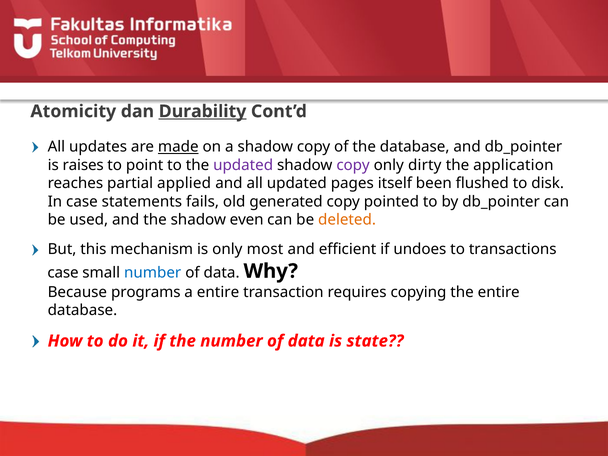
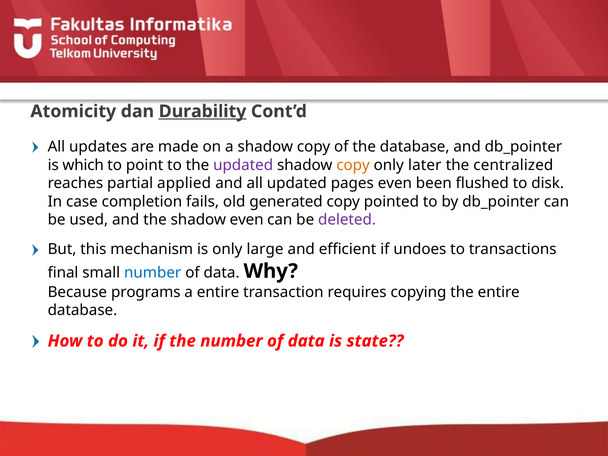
made underline: present -> none (178, 147)
raises: raises -> which (83, 165)
copy colour: purple -> orange (353, 165)
dirty: dirty -> later (425, 165)
application: application -> centralized (513, 165)
pages itself: itself -> even (395, 183)
statements: statements -> completion (142, 202)
deleted colour: orange -> purple (347, 220)
most: most -> large (265, 249)
case: case -> final (63, 273)
